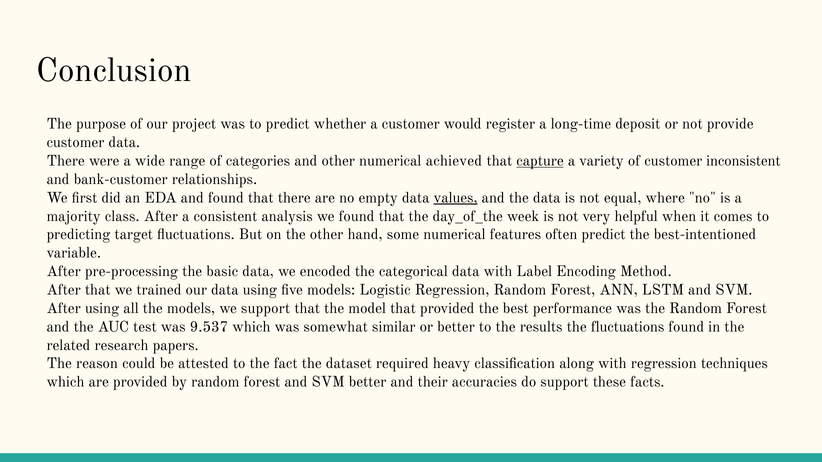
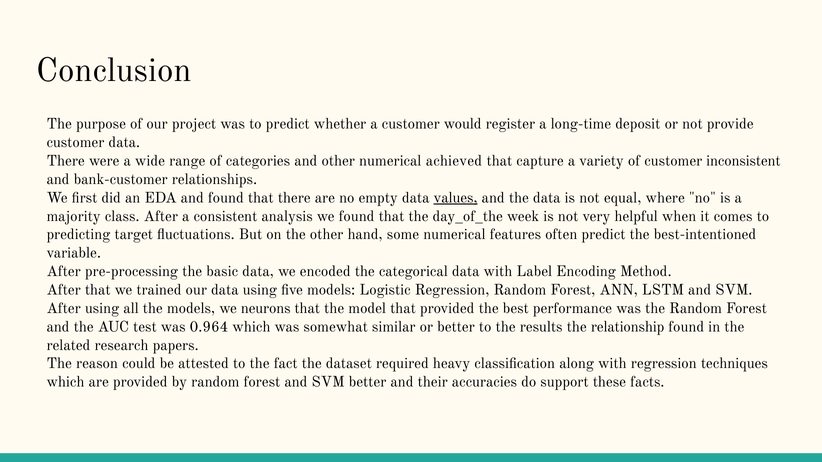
capture underline: present -> none (540, 161)
we support: support -> neurons (266, 309)
9.537: 9.537 -> 0.964 (209, 327)
the fluctuations: fluctuations -> relationship (628, 327)
